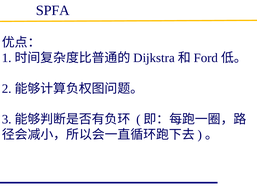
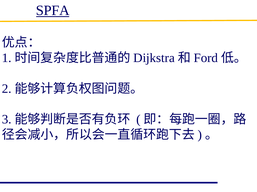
SPFA underline: none -> present (53, 10)
